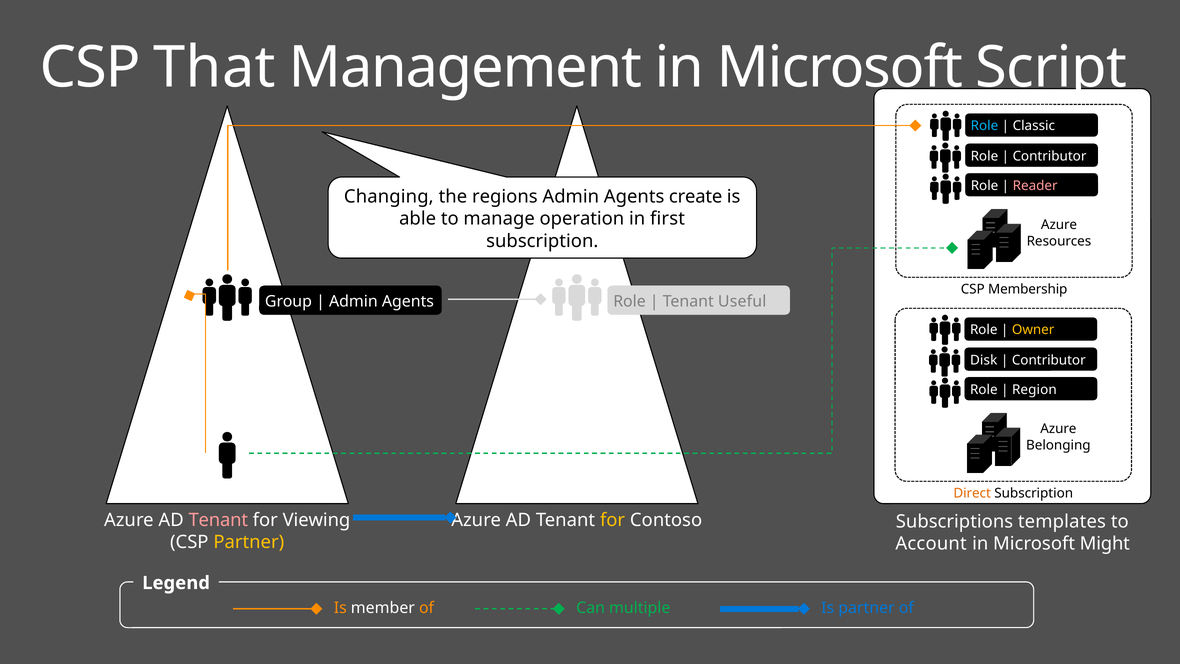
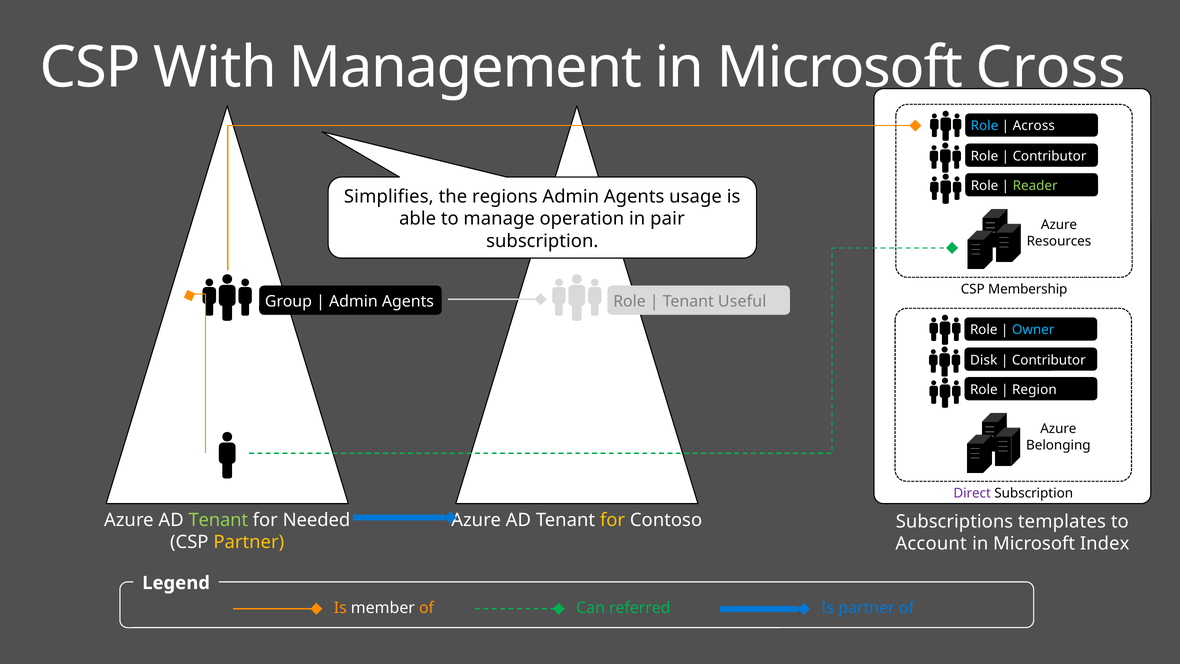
That: That -> With (215, 68)
Script: Script -> Cross (1051, 68)
Classic: Classic -> Across (1034, 126)
Reader colour: pink -> light green (1035, 186)
Changing: Changing -> Simplifies (389, 197)
create: create -> usage (696, 197)
first: first -> pair (667, 219)
Owner colour: yellow -> light blue (1033, 330)
Direct colour: orange -> purple (972, 493)
Tenant colour: pink -> light green (218, 520)
Viewing: Viewing -> Needed (316, 520)
Might: Might -> Index (1105, 543)
multiple: multiple -> referred (640, 608)
